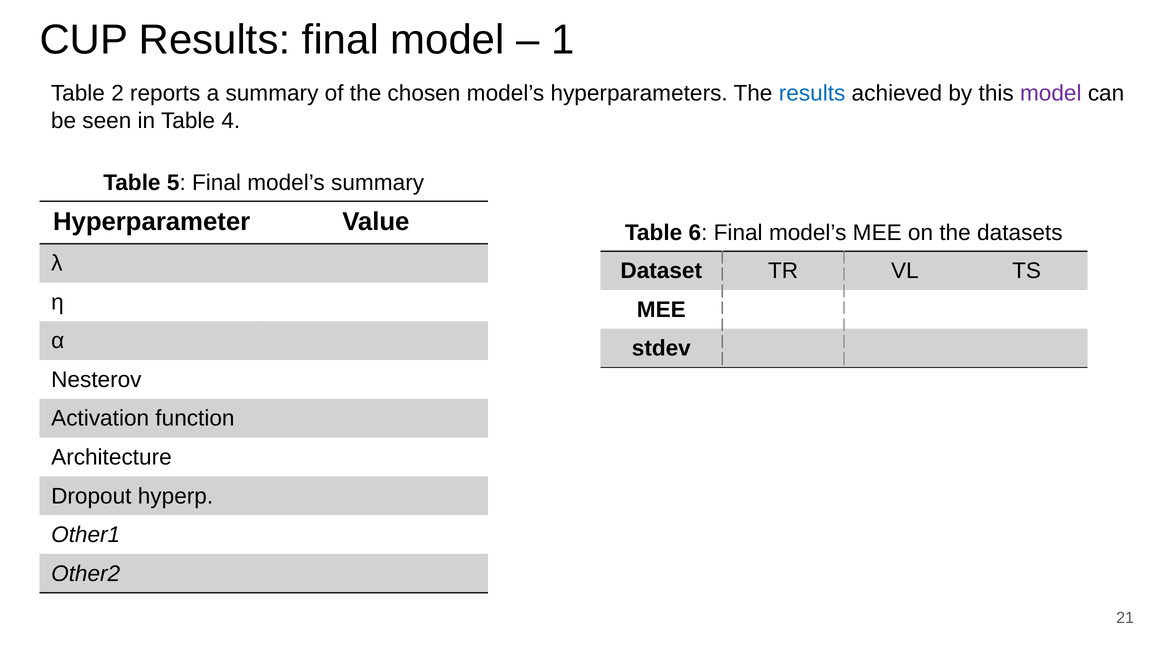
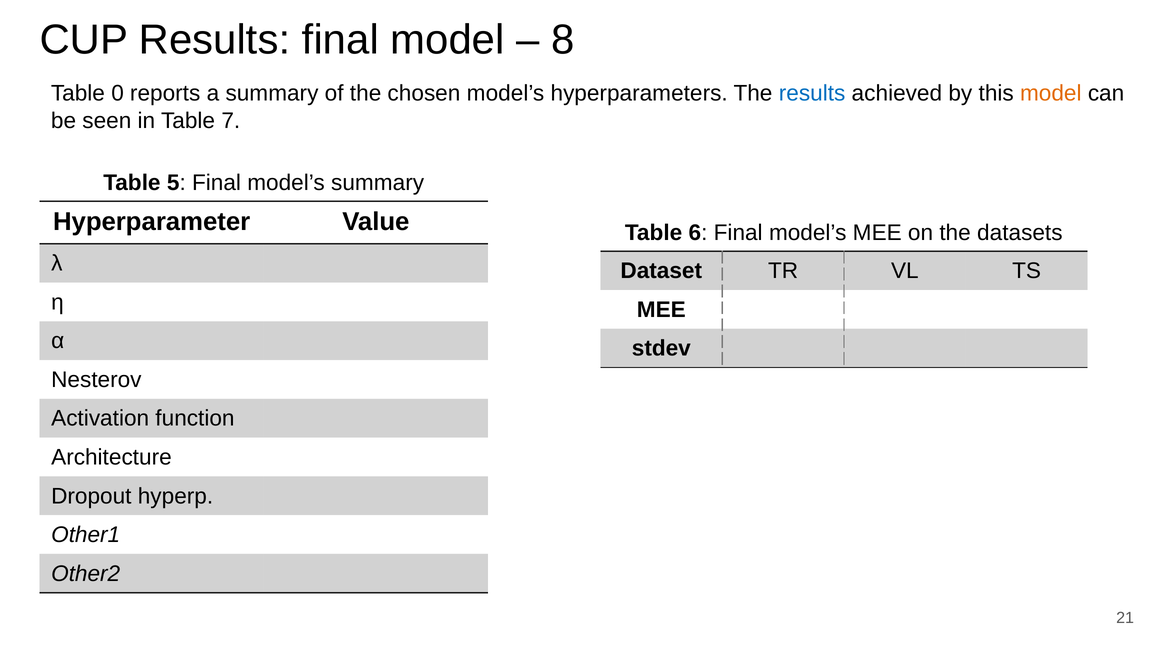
1: 1 -> 8 (563, 40)
2: 2 -> 0 (118, 93)
model colour: purple -> orange (1051, 93)
4: 4 -> 7 (231, 121)
